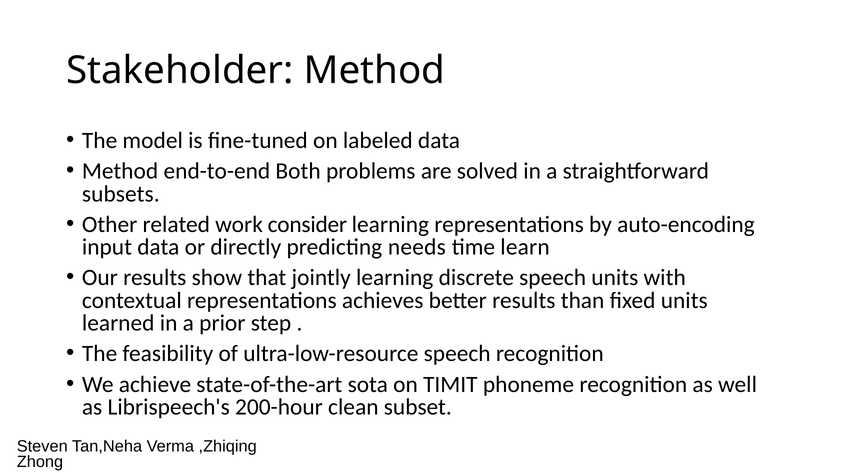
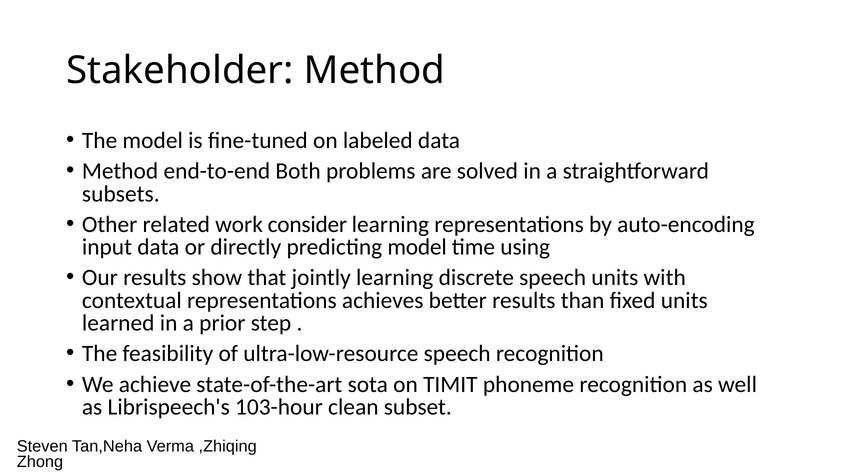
predicting needs: needs -> model (417, 247)
learn: learn -> using (525, 247)
200-hour: 200-hour -> 103-hour (279, 407)
